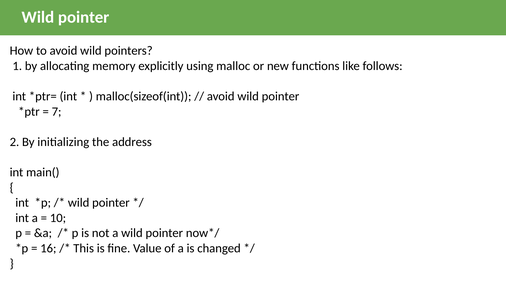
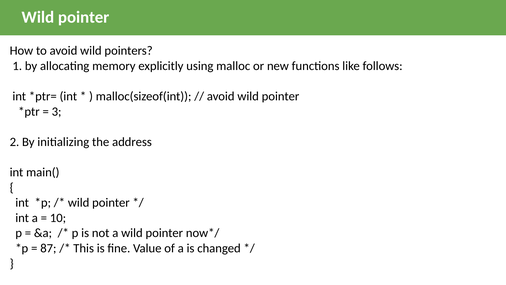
7: 7 -> 3 (57, 111)
16: 16 -> 87 (48, 248)
